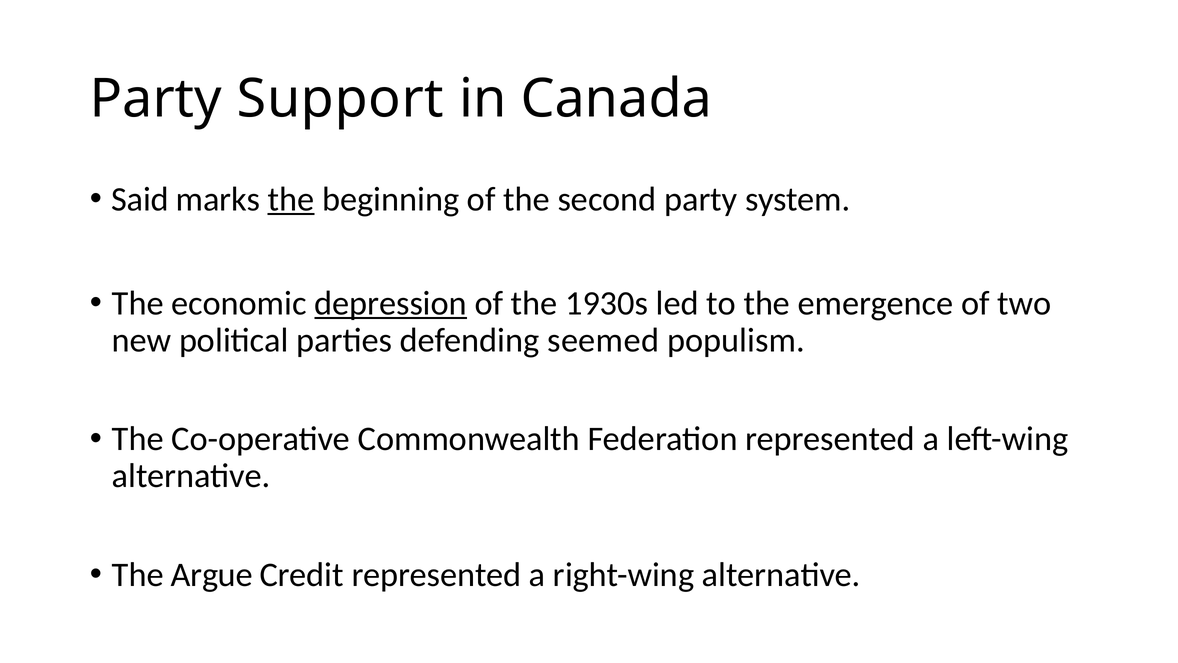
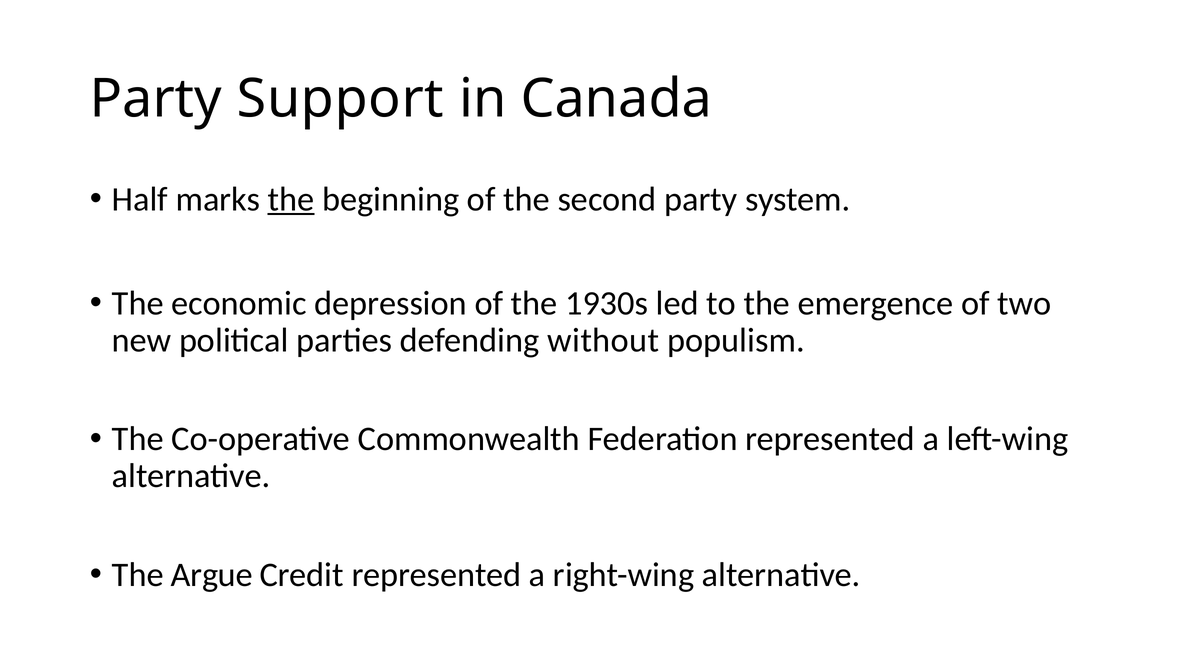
Said: Said -> Half (140, 199)
depression underline: present -> none (391, 303)
seemed: seemed -> without (603, 340)
